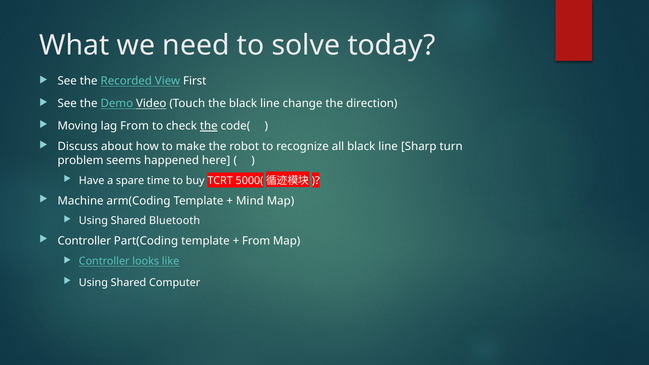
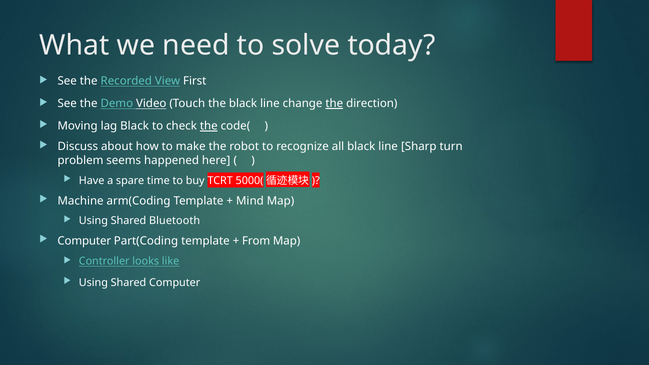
the underline: none -> present (334, 104)
lag From: From -> Black (135, 126)
Controller: Controller -> Computer (84, 241)
